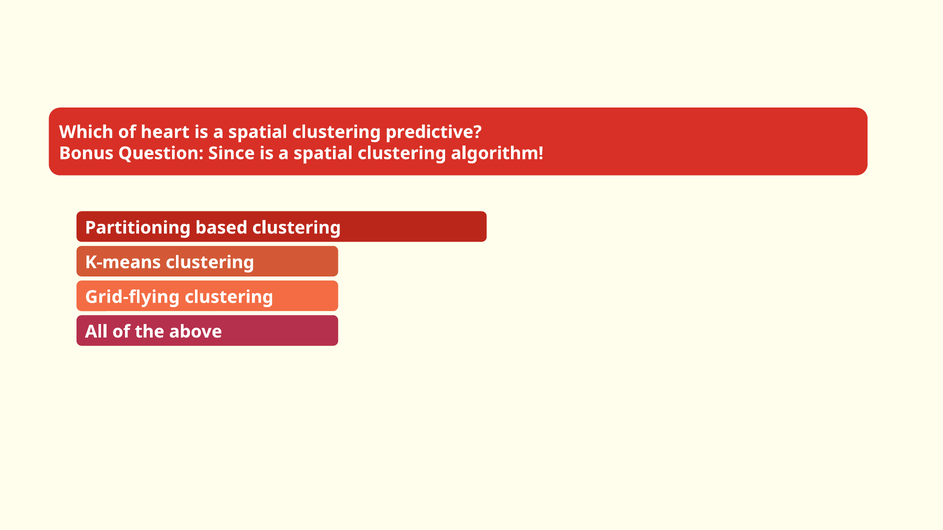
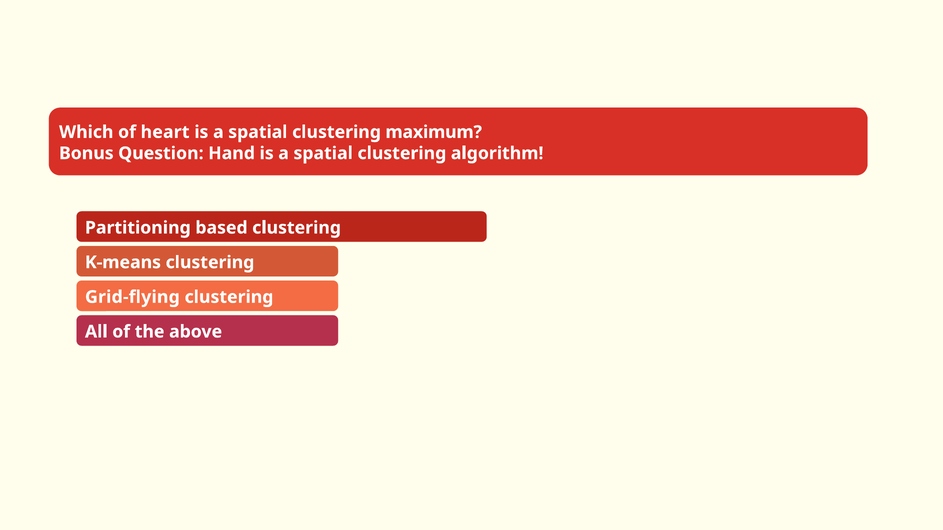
predictive: predictive -> maximum (434, 132)
Since: Since -> Hand (232, 153)
